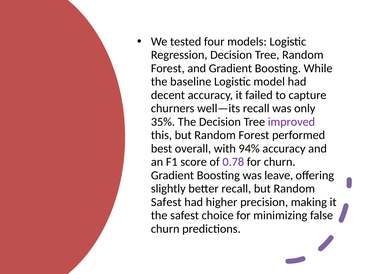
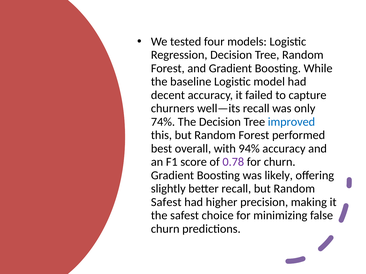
35%: 35% -> 74% (163, 122)
improved colour: purple -> blue (291, 122)
leave: leave -> likely (279, 176)
